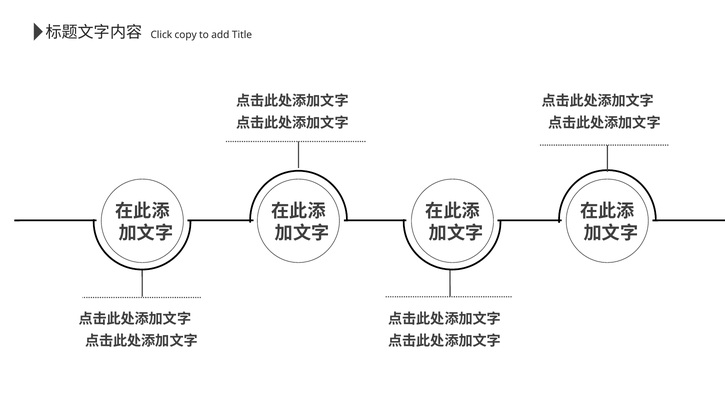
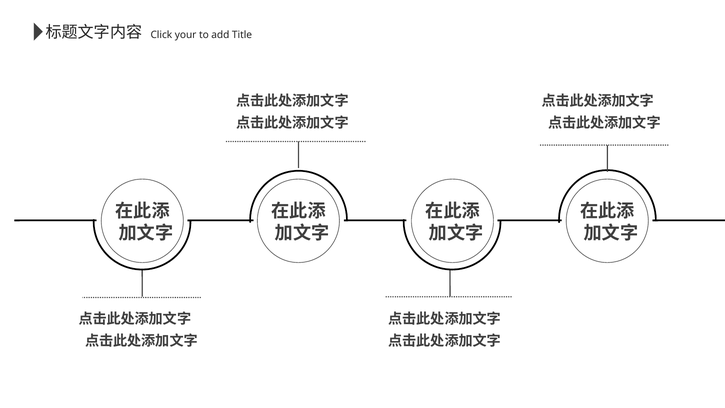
copy: copy -> your (186, 35)
